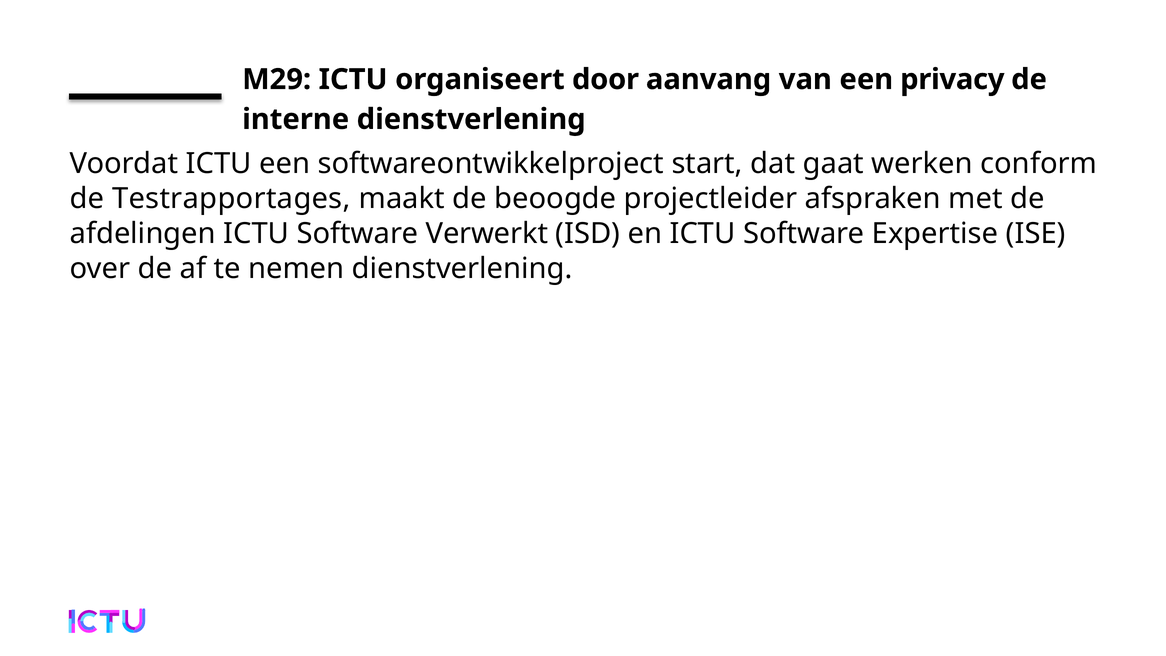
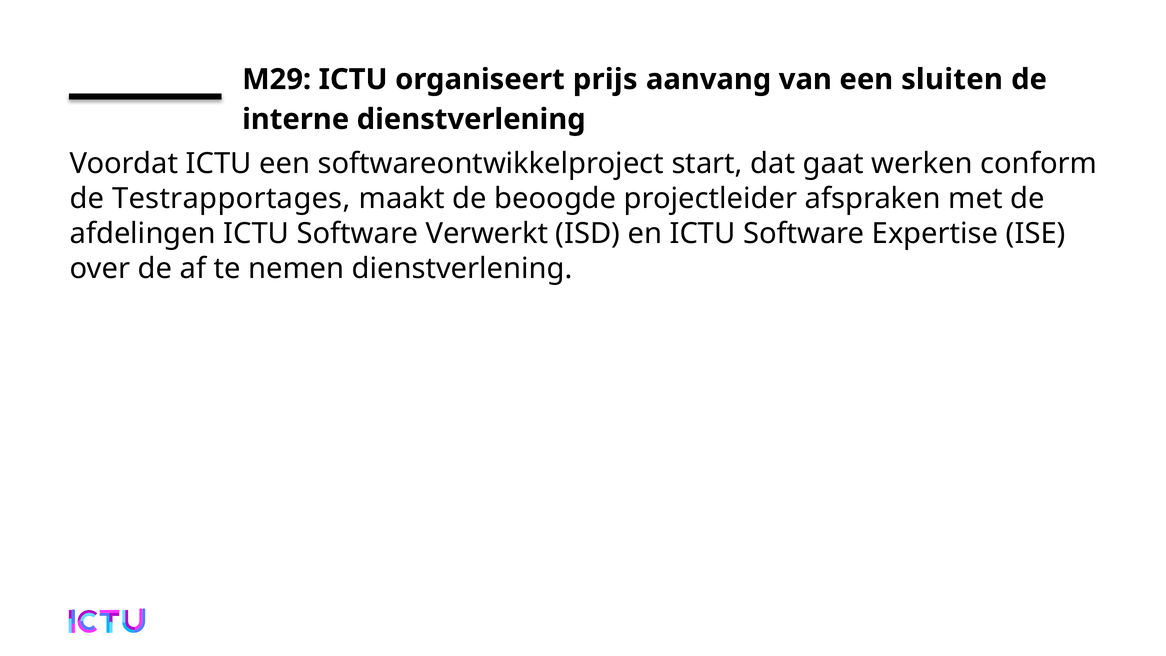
door: door -> prijs (605, 79)
privacy: privacy -> sluiten (952, 79)
